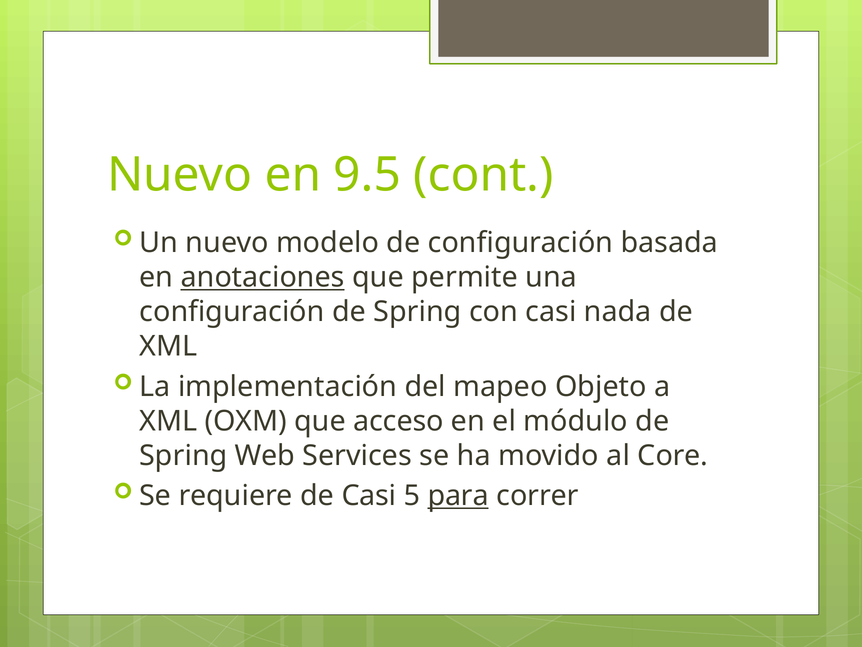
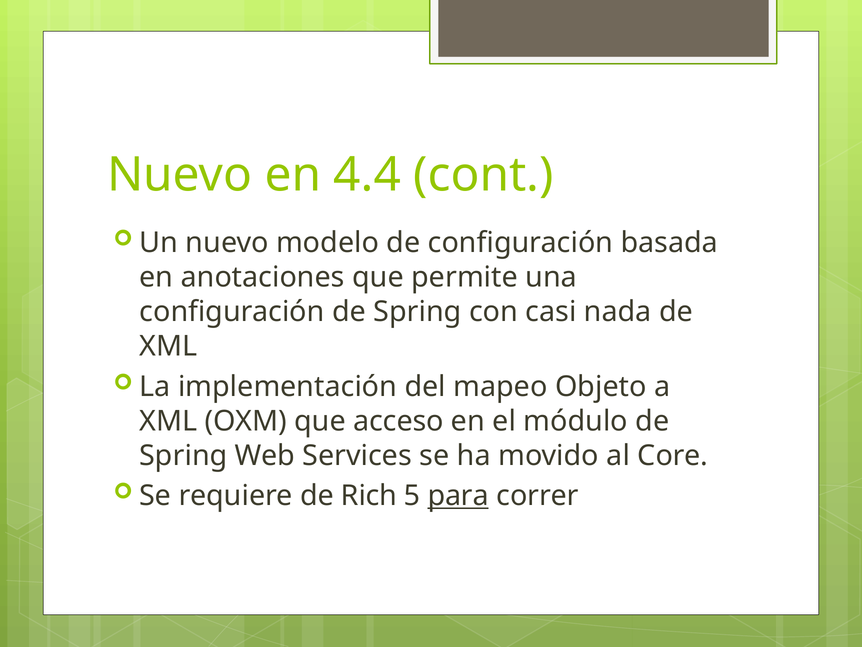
9.5: 9.5 -> 4.4 (367, 175)
anotaciones underline: present -> none (263, 277)
de Casi: Casi -> Rich (369, 495)
